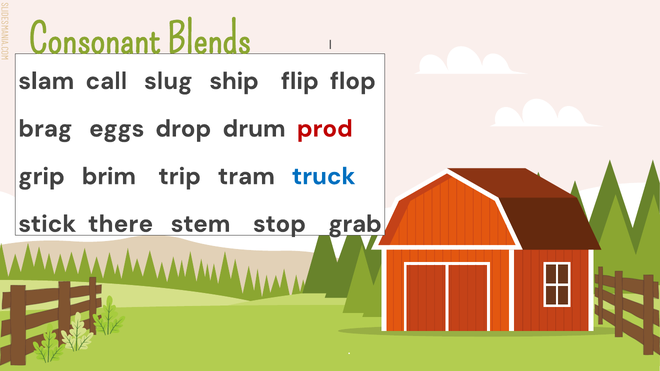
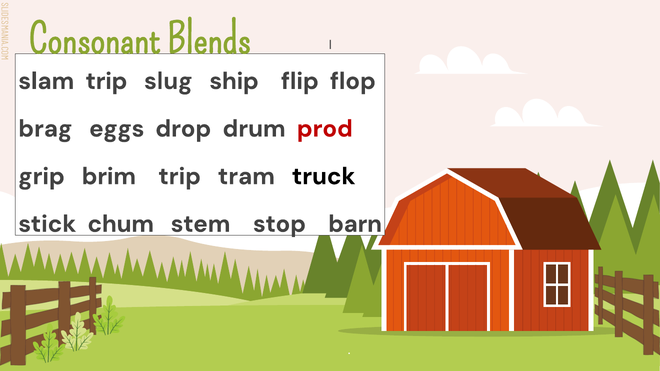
slam call: call -> trip (106, 81)
truck colour: blue -> black (324, 176)
there: there -> chum (121, 224)
grab: grab -> barn (355, 224)
